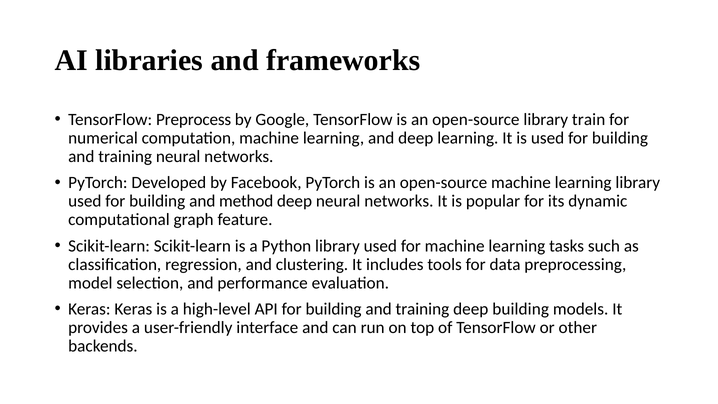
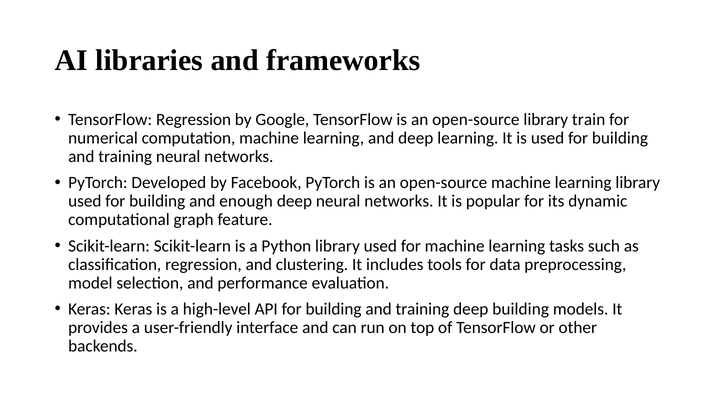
TensorFlow Preprocess: Preprocess -> Regression (194, 119)
method: method -> enough (246, 201)
